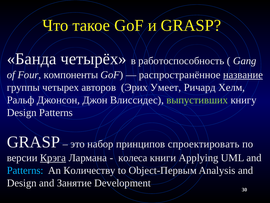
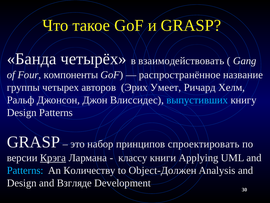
работоспособность: работоспособность -> взаимодействовать (181, 61)
название underline: present -> none (243, 75)
выпустивших colour: light green -> light blue (197, 100)
колеса: колеса -> классу (133, 157)
Object-Первым: Object-Первым -> Object-Должен (163, 170)
Занятие: Занятие -> Взгляде (74, 183)
